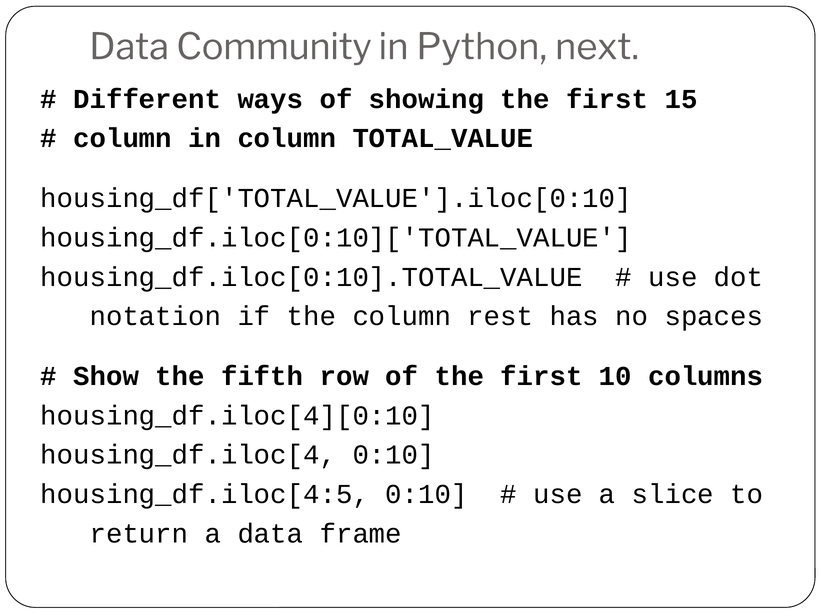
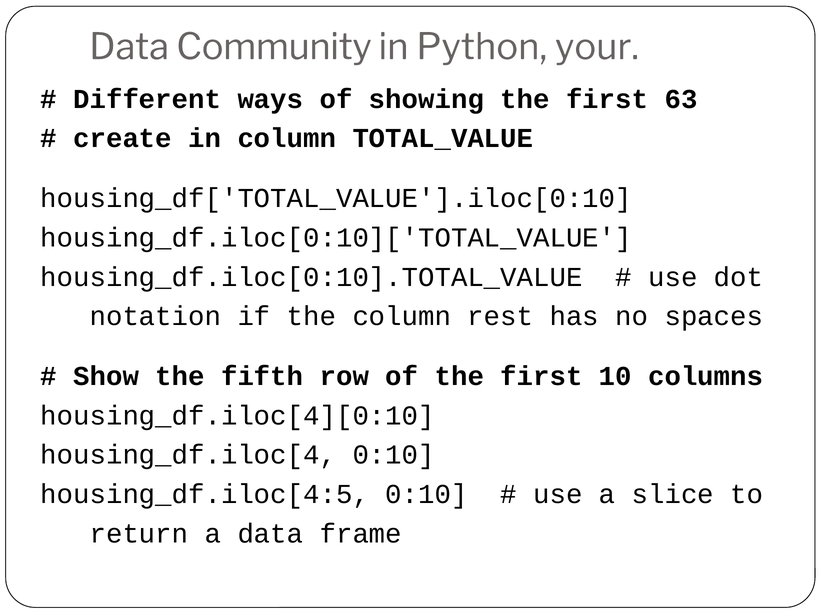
next: next -> your (597, 47)
15: 15 -> 63 (681, 99)
column: column -> create (123, 138)
